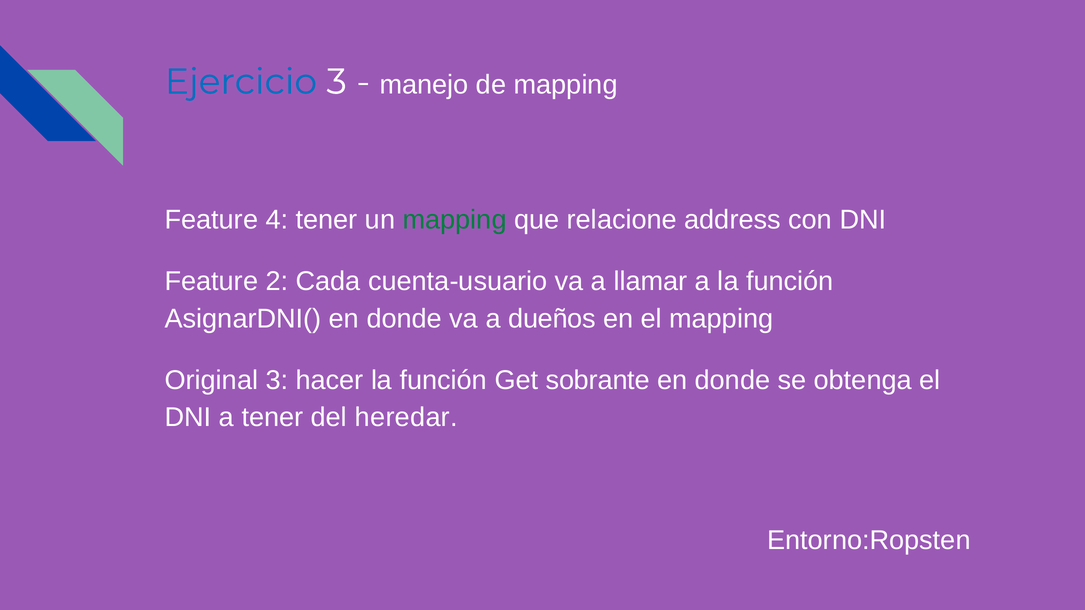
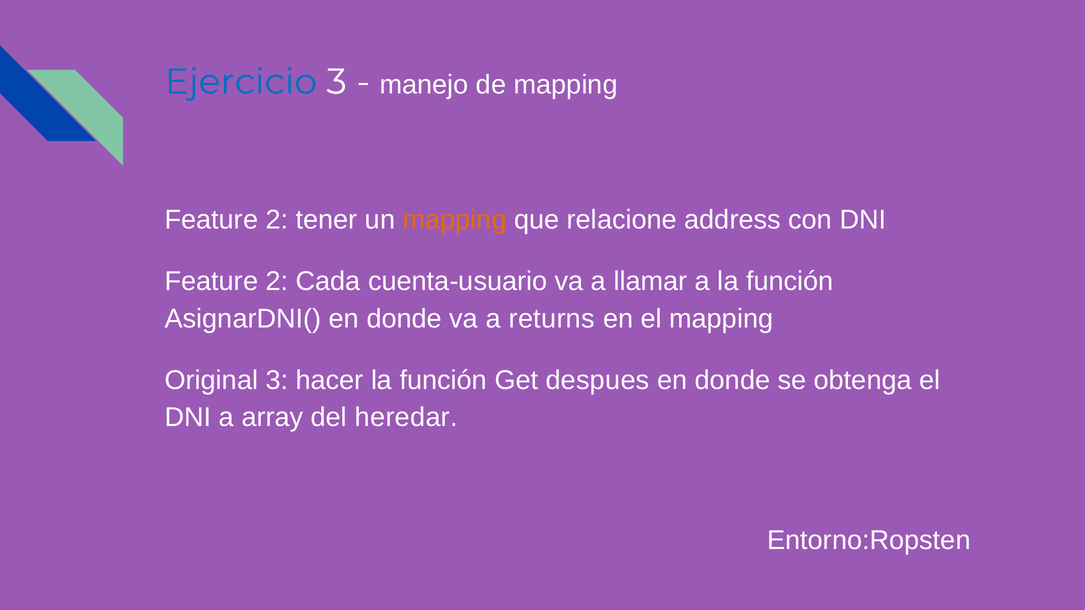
4: 4 -> 2 (277, 220)
mapping colour: green -> orange (455, 220)
dueños: dueños -> returns (552, 319)
sobrante: sobrante -> despues (598, 380)
a tener: tener -> array (272, 418)
